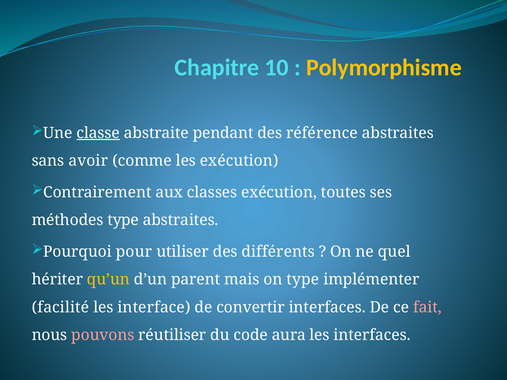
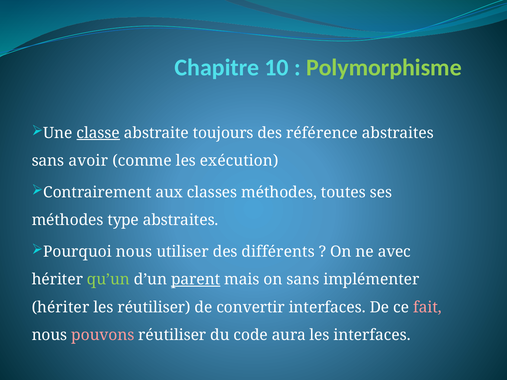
Polymorphisme colour: yellow -> light green (384, 68)
pendant: pendant -> toujours (223, 133)
classes exécution: exécution -> méthodes (279, 192)
Pourquoi pour: pour -> nous (134, 252)
quel: quel -> avec (394, 252)
qu’un colour: yellow -> light green (108, 280)
parent underline: none -> present (196, 280)
on type: type -> sans (303, 280)
facilité: facilité -> hériter (61, 308)
les interface: interface -> réutiliser (154, 308)
